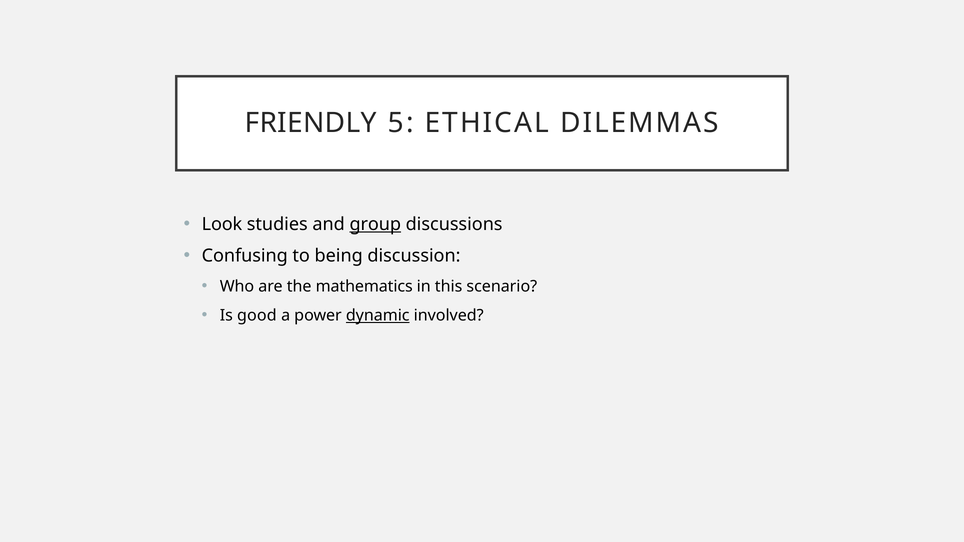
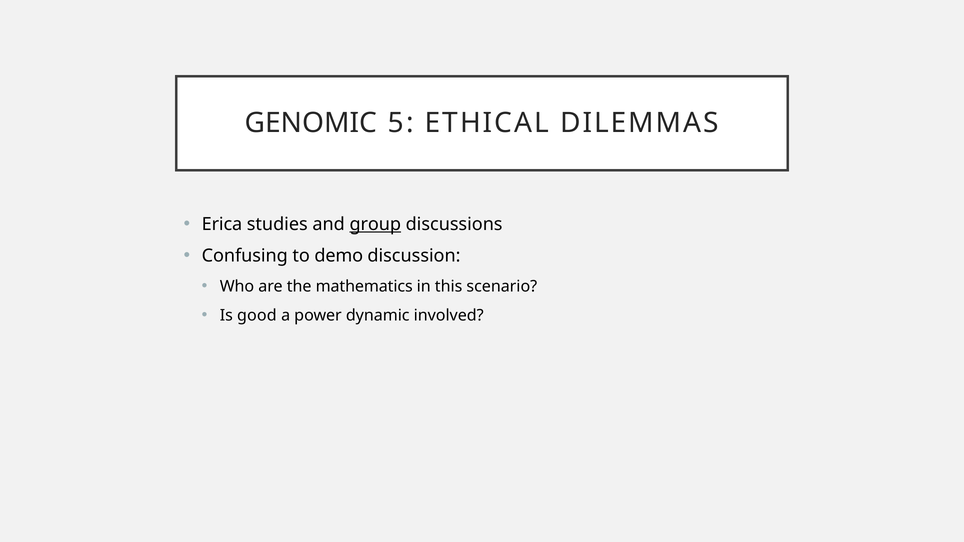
FRIENDLY: FRIENDLY -> GENOMIC (311, 123)
Look: Look -> Erica (222, 224)
being: being -> demo (339, 256)
dynamic underline: present -> none (378, 316)
